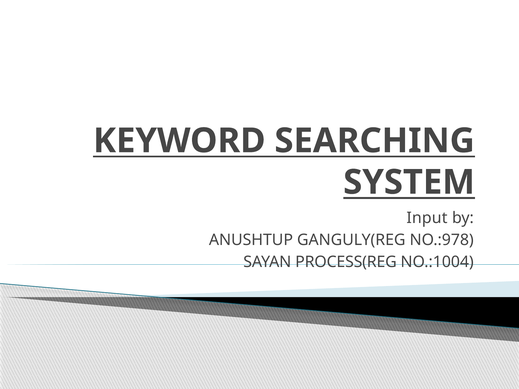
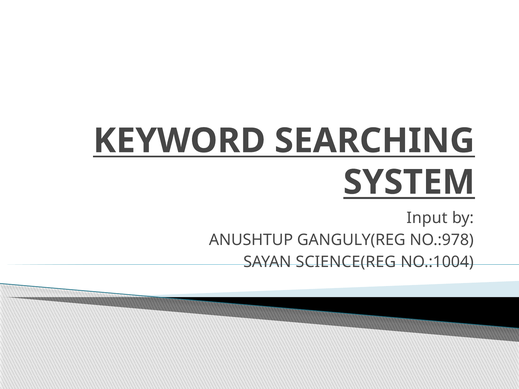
PROCESS(REG: PROCESS(REG -> SCIENCE(REG (346, 262)
